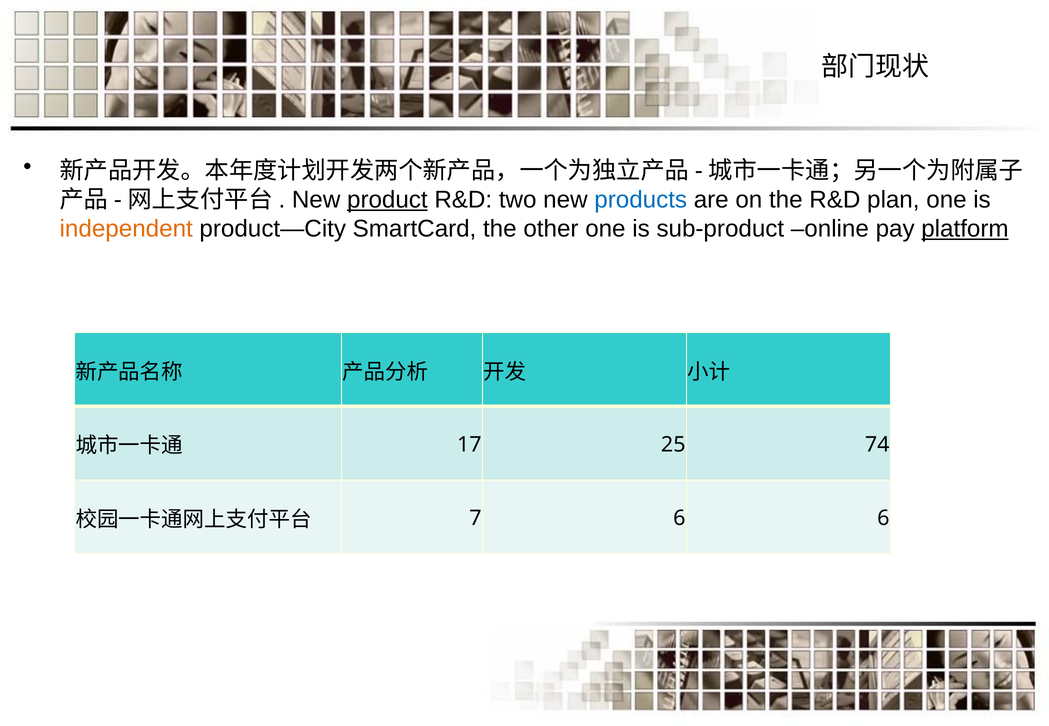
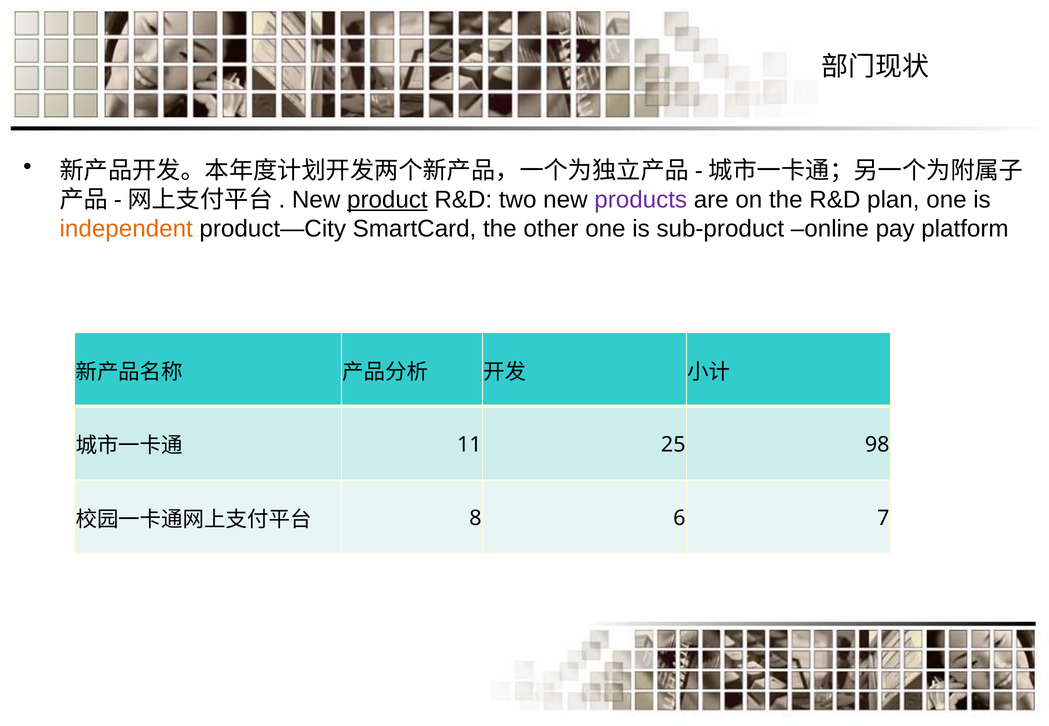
products colour: blue -> purple (641, 200)
platform underline: present -> none (965, 229)
17: 17 -> 11 (469, 445)
74: 74 -> 98 (877, 445)
7: 7 -> 8 (475, 519)
6 6: 6 -> 7 (883, 519)
